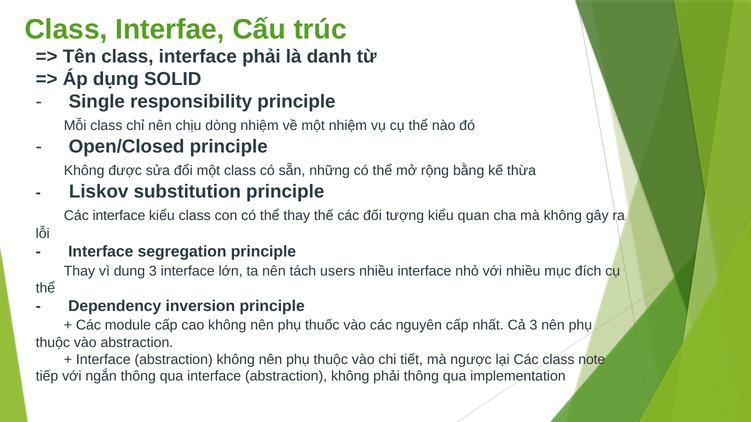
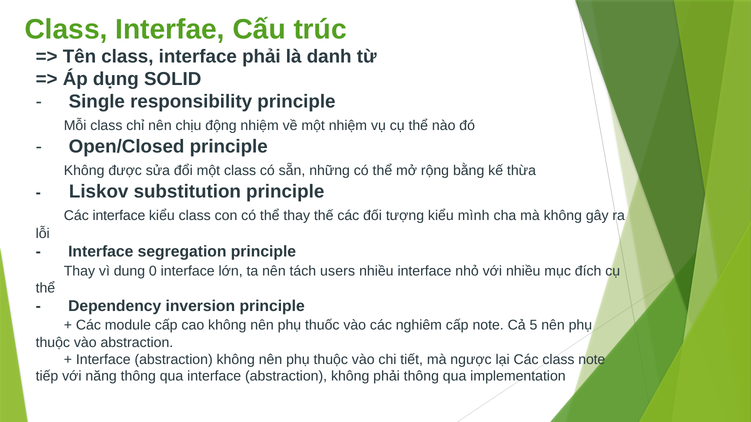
dòng: dòng -> động (221, 126)
quan: quan -> mình (474, 216)
dung 3: 3 -> 0 (153, 271)
nguyên: nguyên -> nghiêm (419, 326)
cấp nhất: nhất -> note (488, 326)
Cả 3: 3 -> 5 (533, 326)
ngắn: ngắn -> năng (101, 377)
